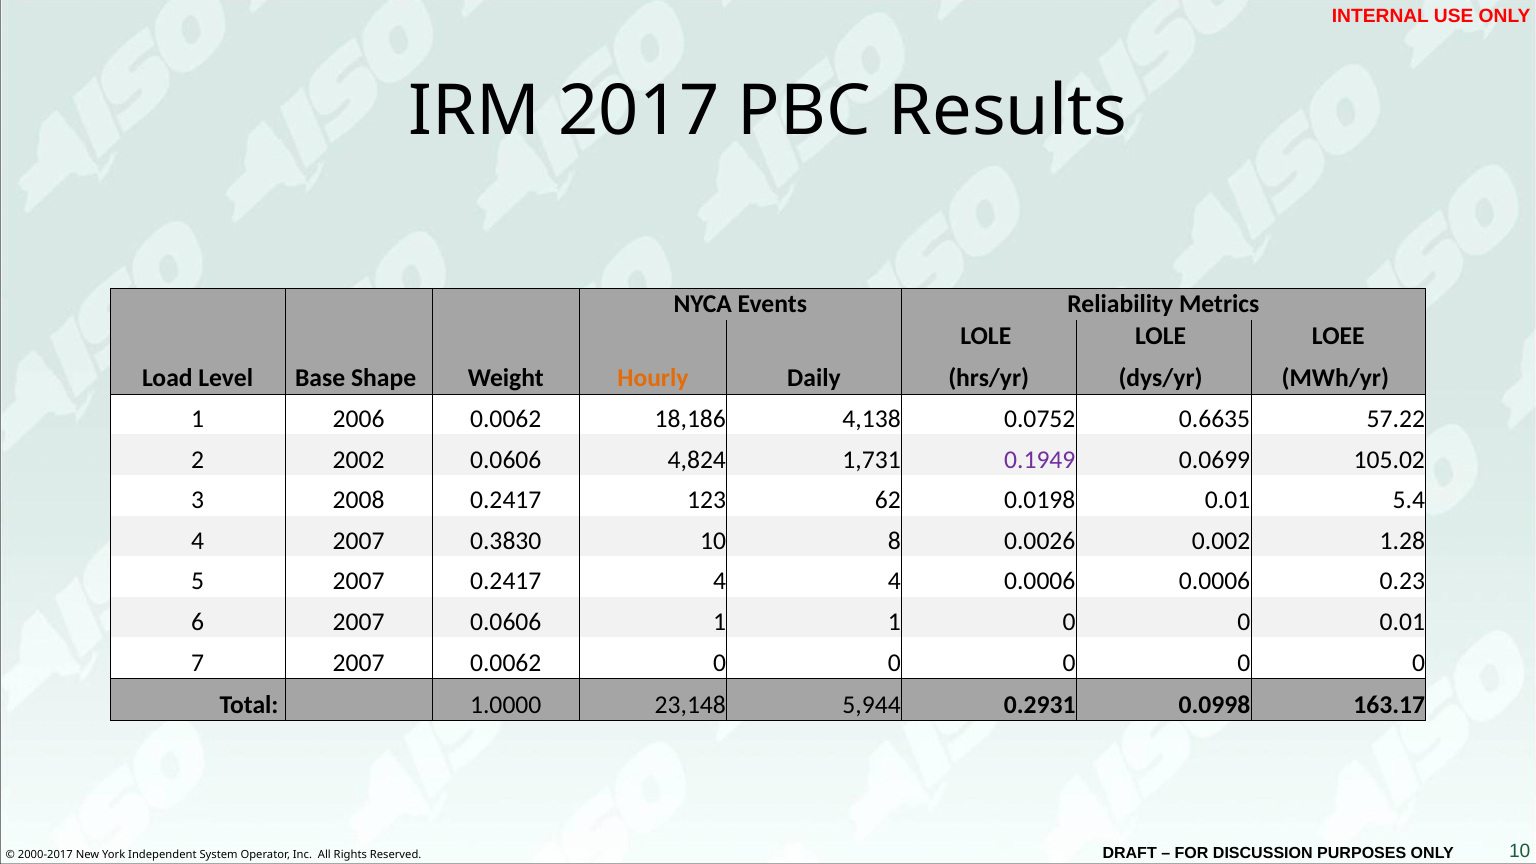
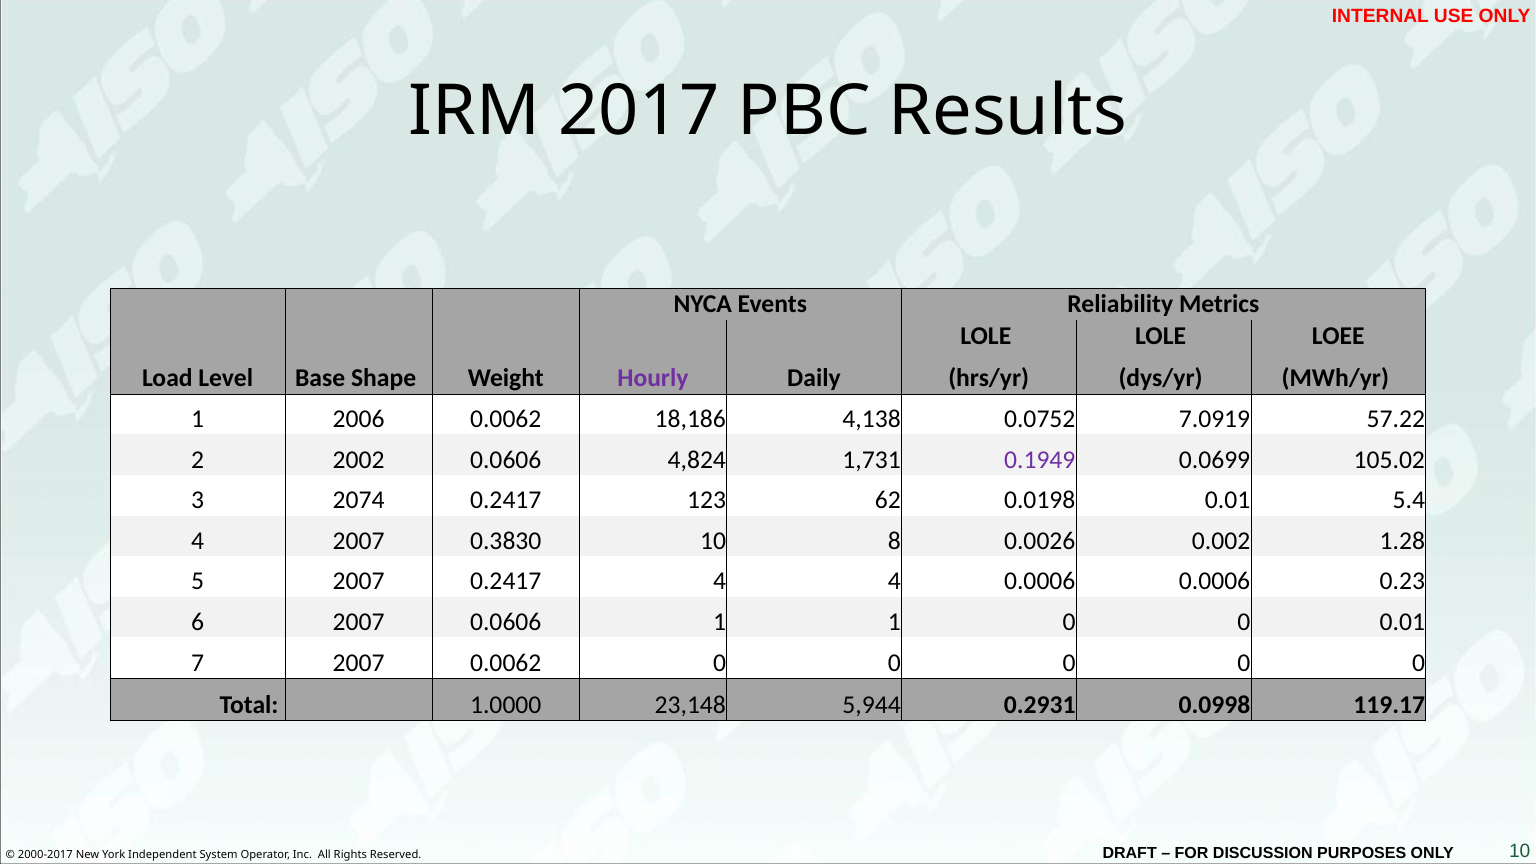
Hourly colour: orange -> purple (653, 379)
0.6635: 0.6635 -> 7.0919 (1215, 419)
2008: 2008 -> 2074 (359, 500)
163.17: 163.17 -> 119.17 (1389, 705)
